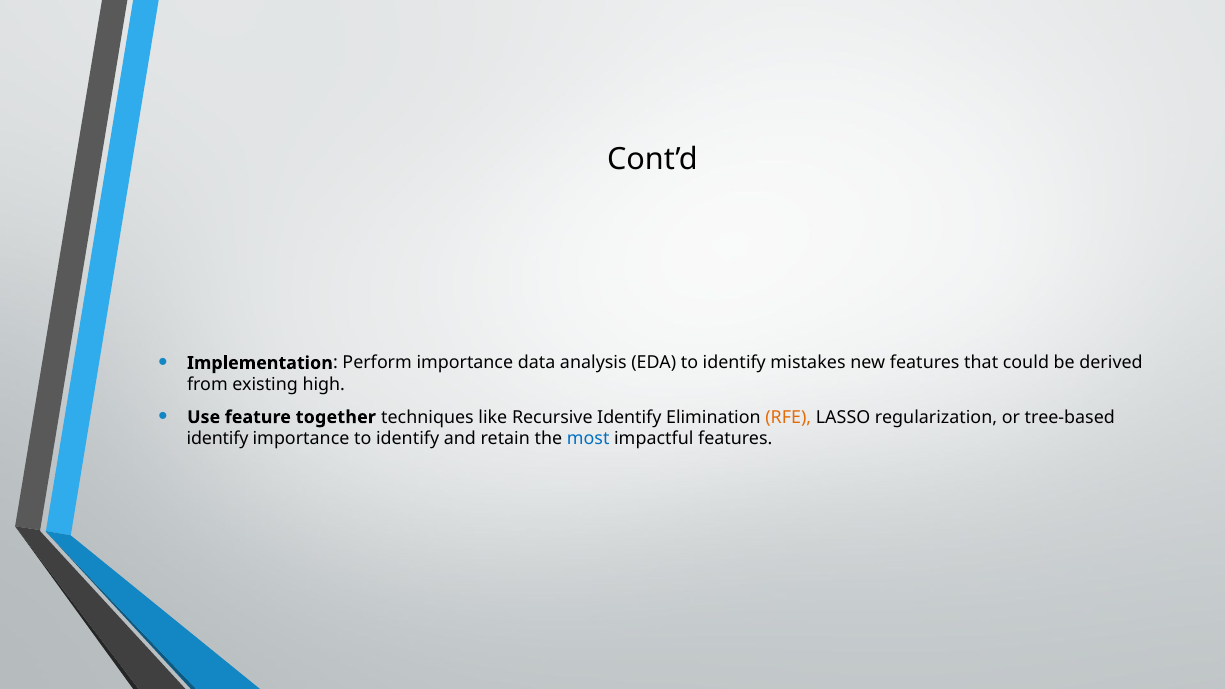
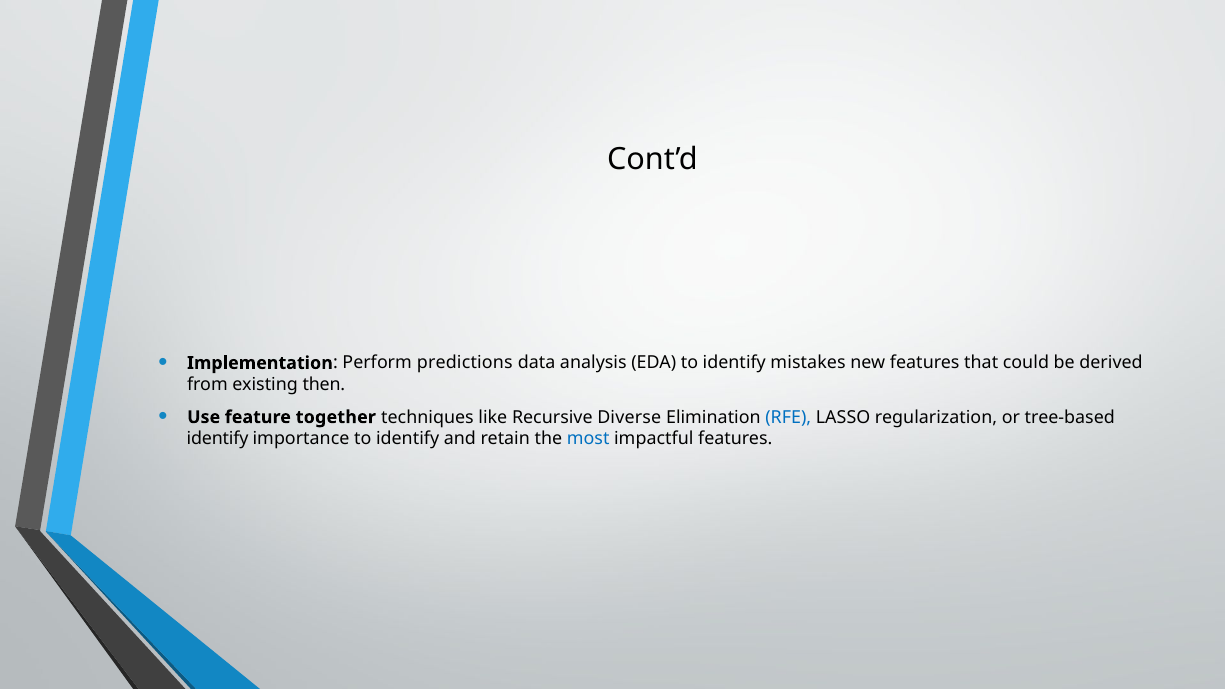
Perform importance: importance -> predictions (465, 363)
high: high -> then (324, 384)
Recursive Identify: Identify -> Diverse (629, 417)
RFE colour: orange -> blue (788, 417)
